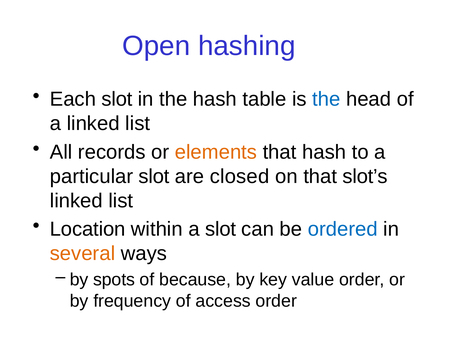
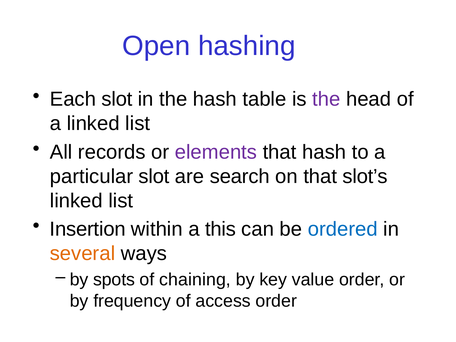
the colour: blue -> purple (326, 99)
elements colour: orange -> purple (216, 152)
closed: closed -> search (240, 176)
Location: Location -> Insertion (88, 229)
a slot: slot -> this (221, 229)
because: because -> chaining (195, 280)
